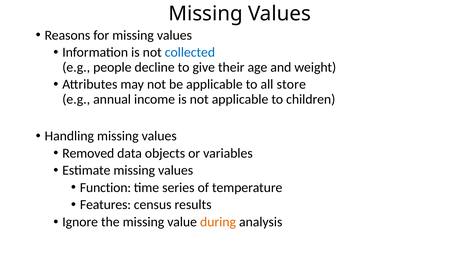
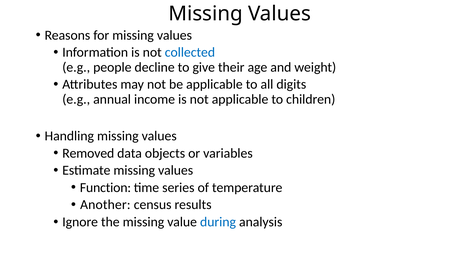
store: store -> digits (291, 85)
Features: Features -> Another (105, 205)
during colour: orange -> blue (218, 222)
